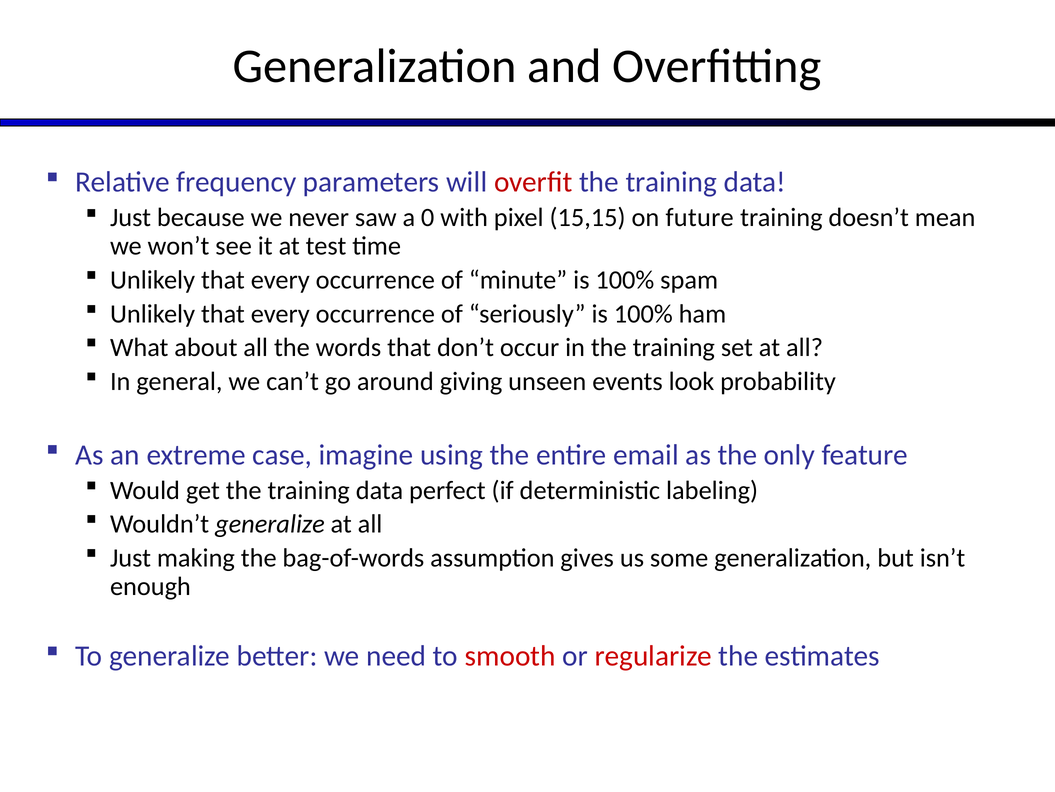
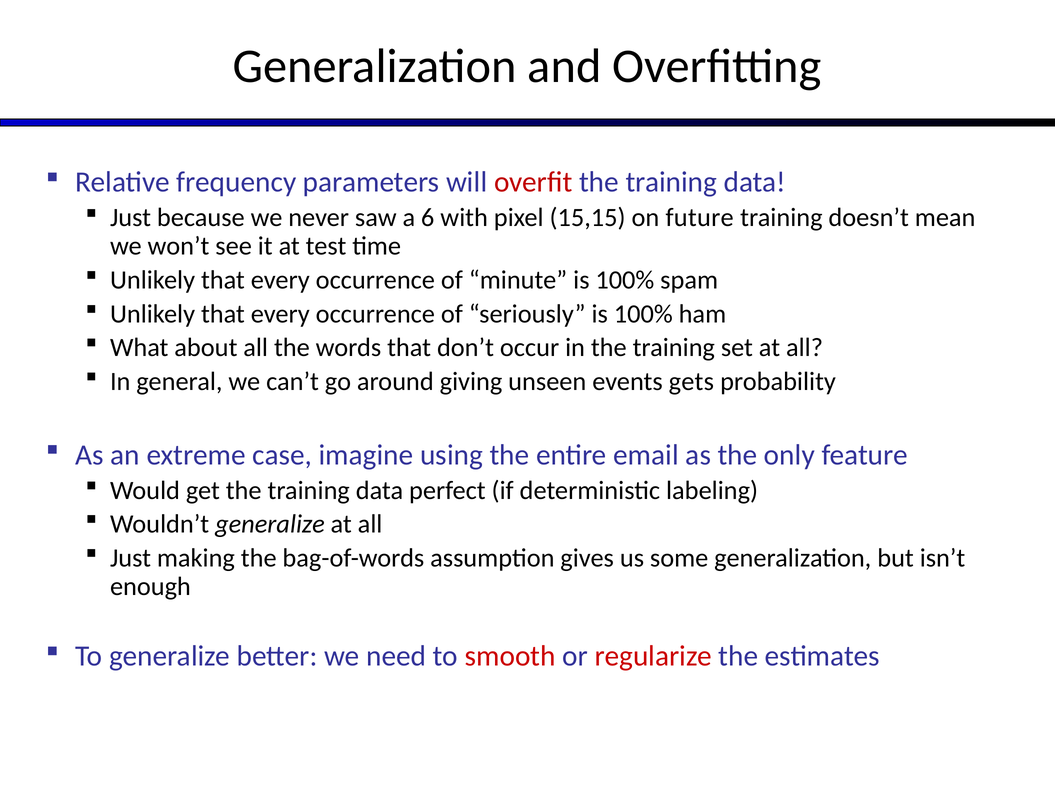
0: 0 -> 6 (428, 217)
look: look -> gets (691, 381)
